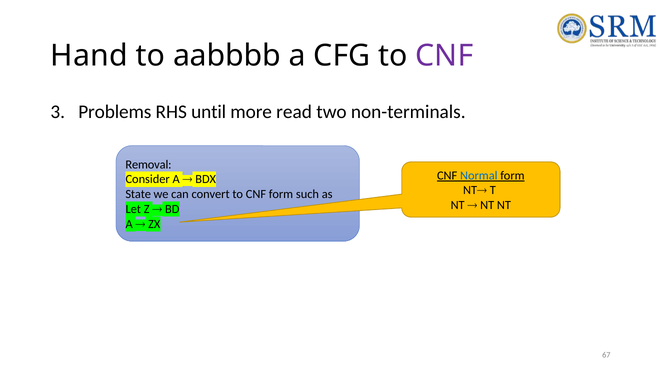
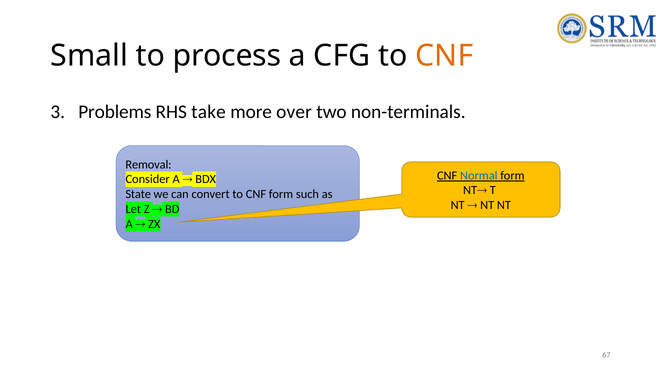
Hand: Hand -> Small (89, 56)
aabbbb: aabbbb -> process (227, 56)
CNF colour: purple -> orange (444, 56)
until: until -> take (209, 112)
read: read -> over (294, 112)
